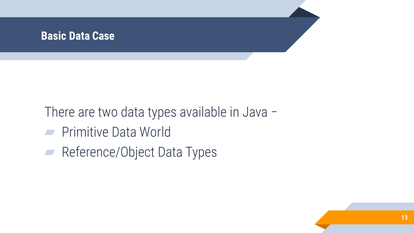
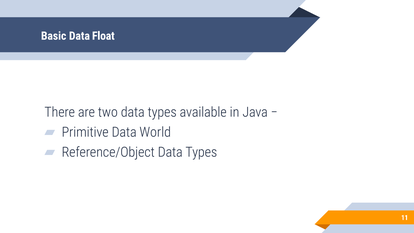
Case: Case -> Float (103, 36)
